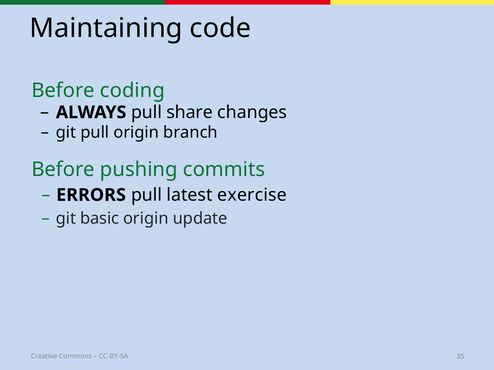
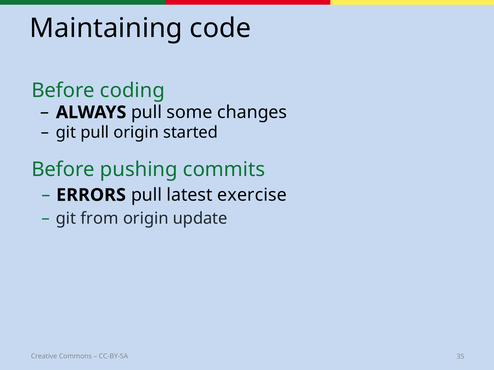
share: share -> some (190, 113)
branch: branch -> started (191, 133)
basic: basic -> from (100, 219)
